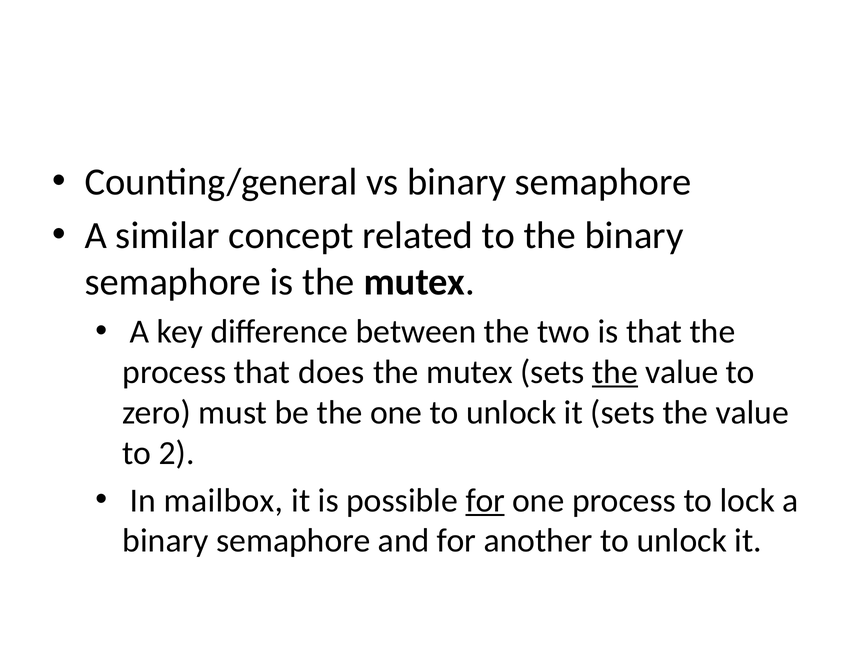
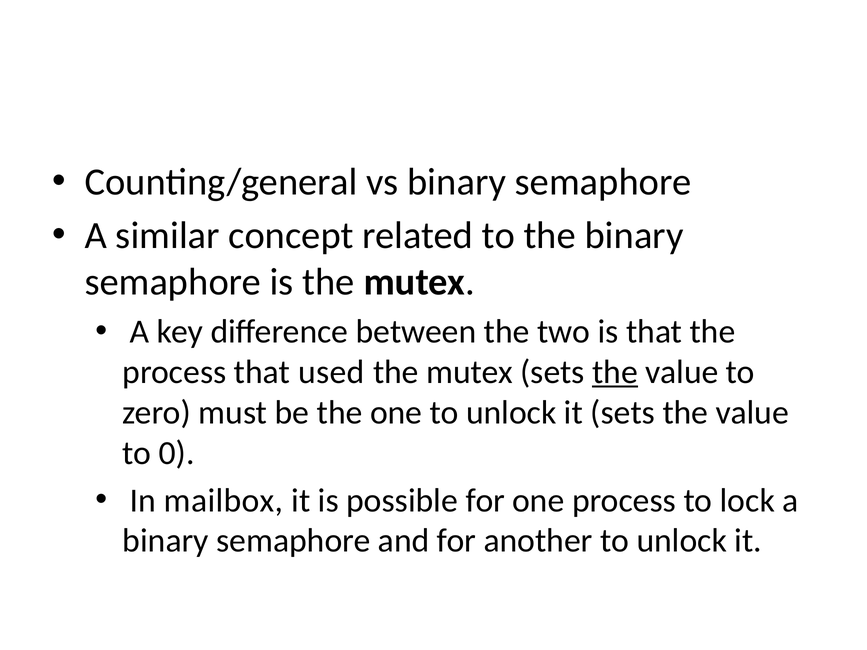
does: does -> used (331, 372)
2: 2 -> 0 (177, 453)
for underline: present -> none (485, 501)
